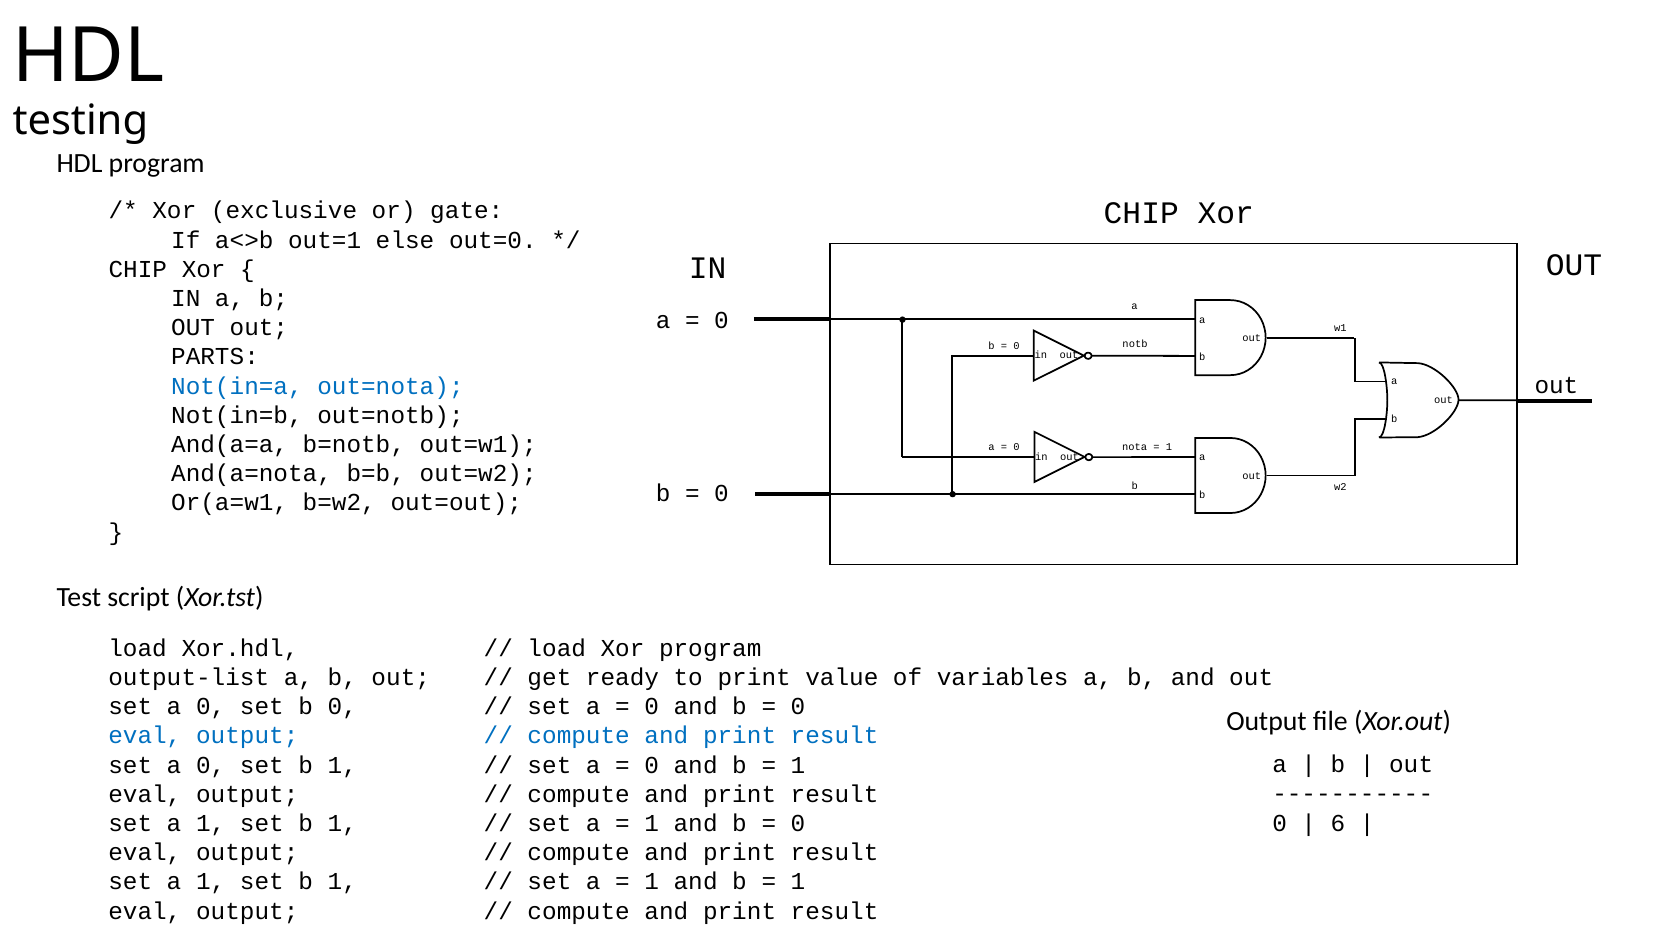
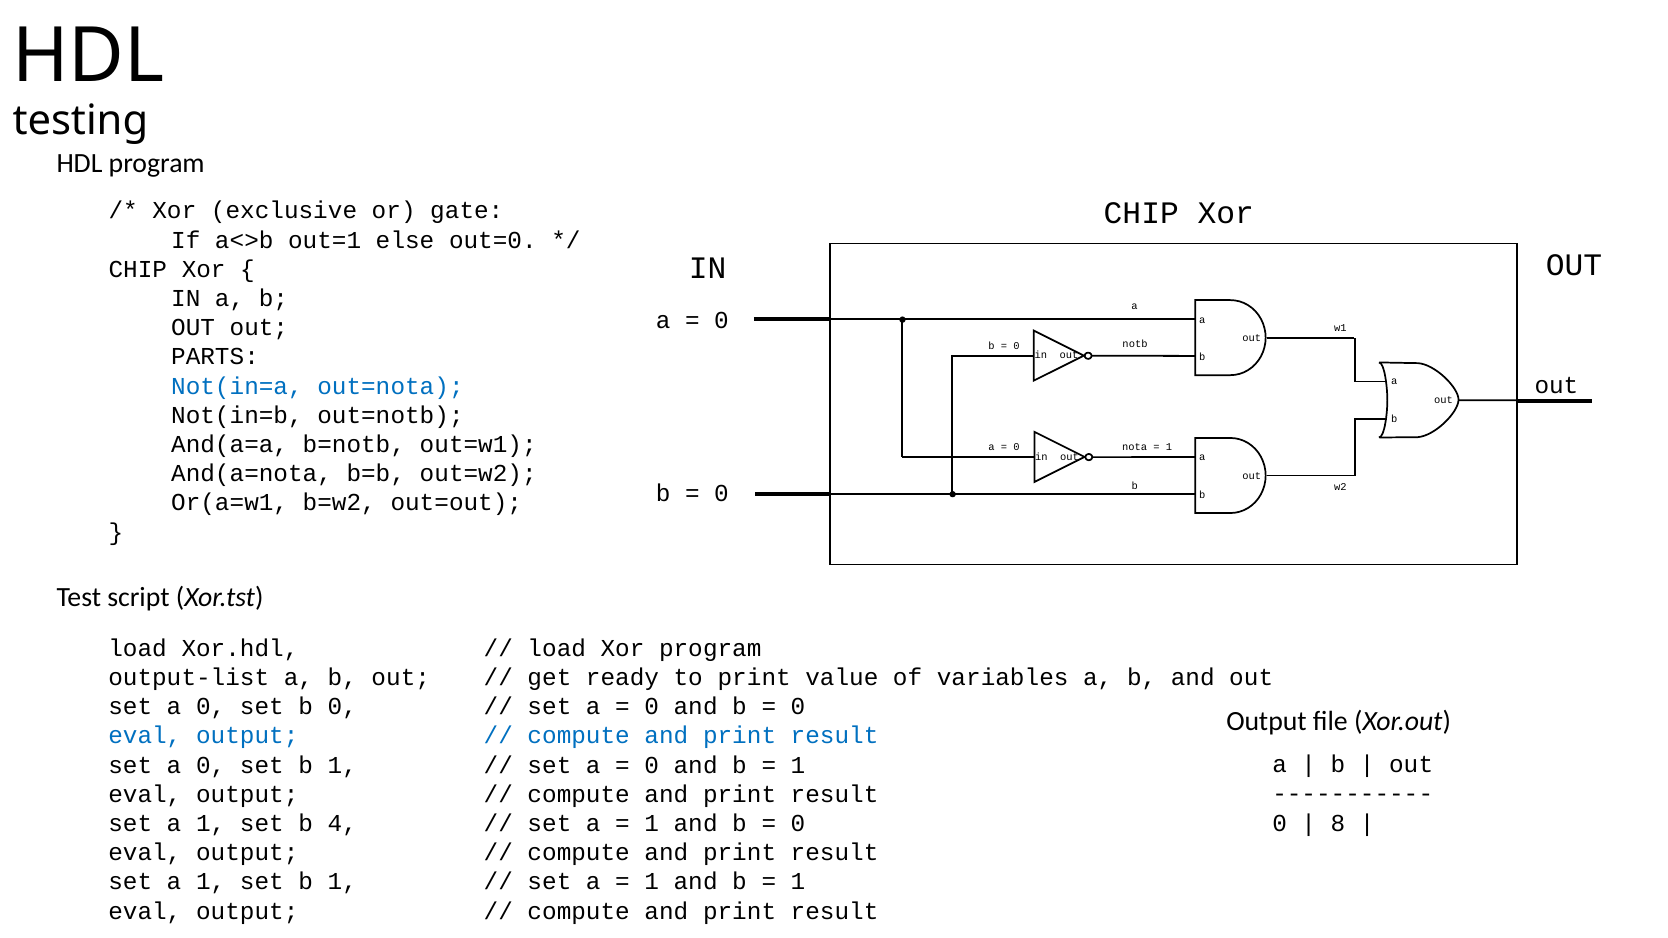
6: 6 -> 8 (1338, 823)
1: 1 -> 4 (342, 824)
